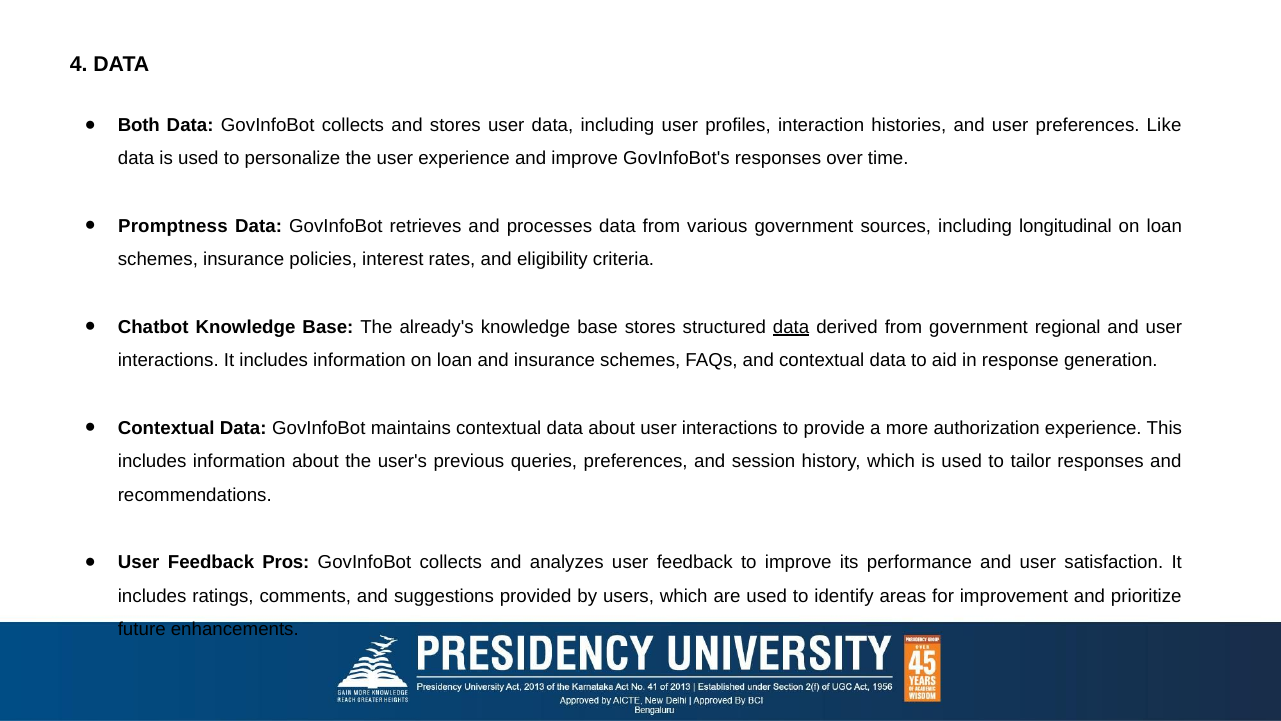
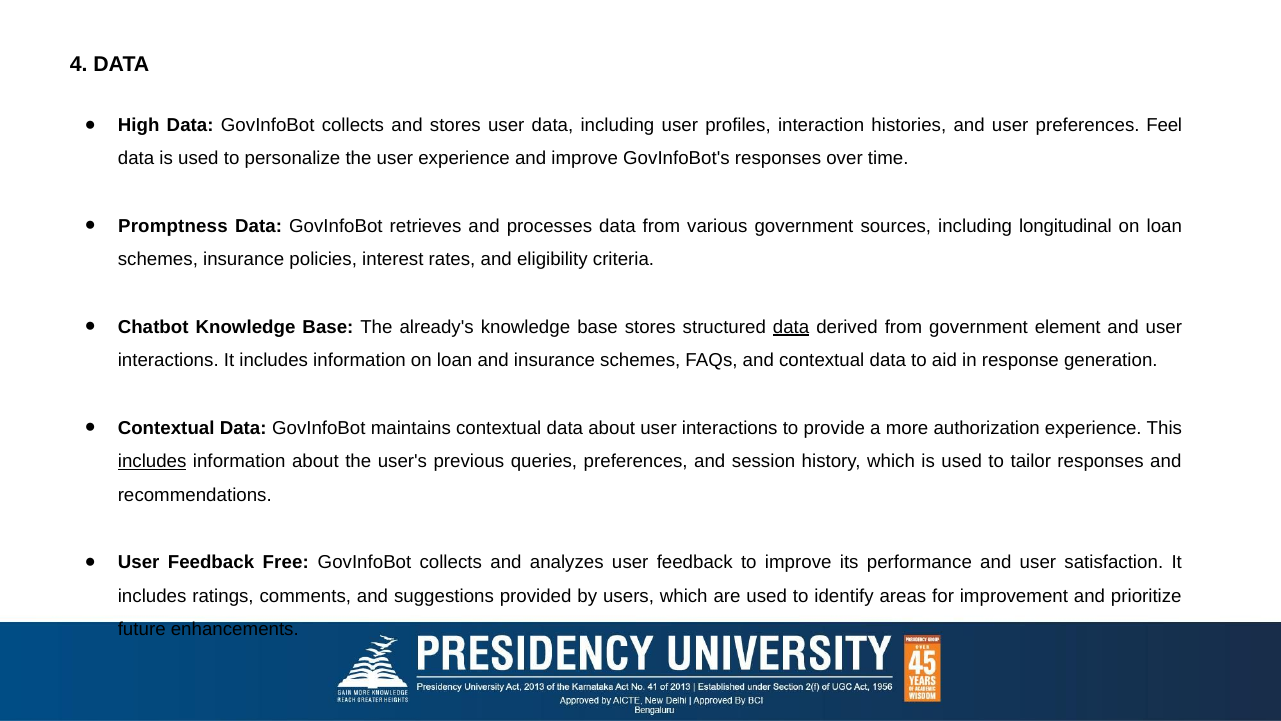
Both: Both -> High (139, 125)
Like: Like -> Feel (1164, 125)
regional: regional -> element (1068, 327)
includes underline: none -> present (152, 461)
Pros: Pros -> Free (286, 562)
